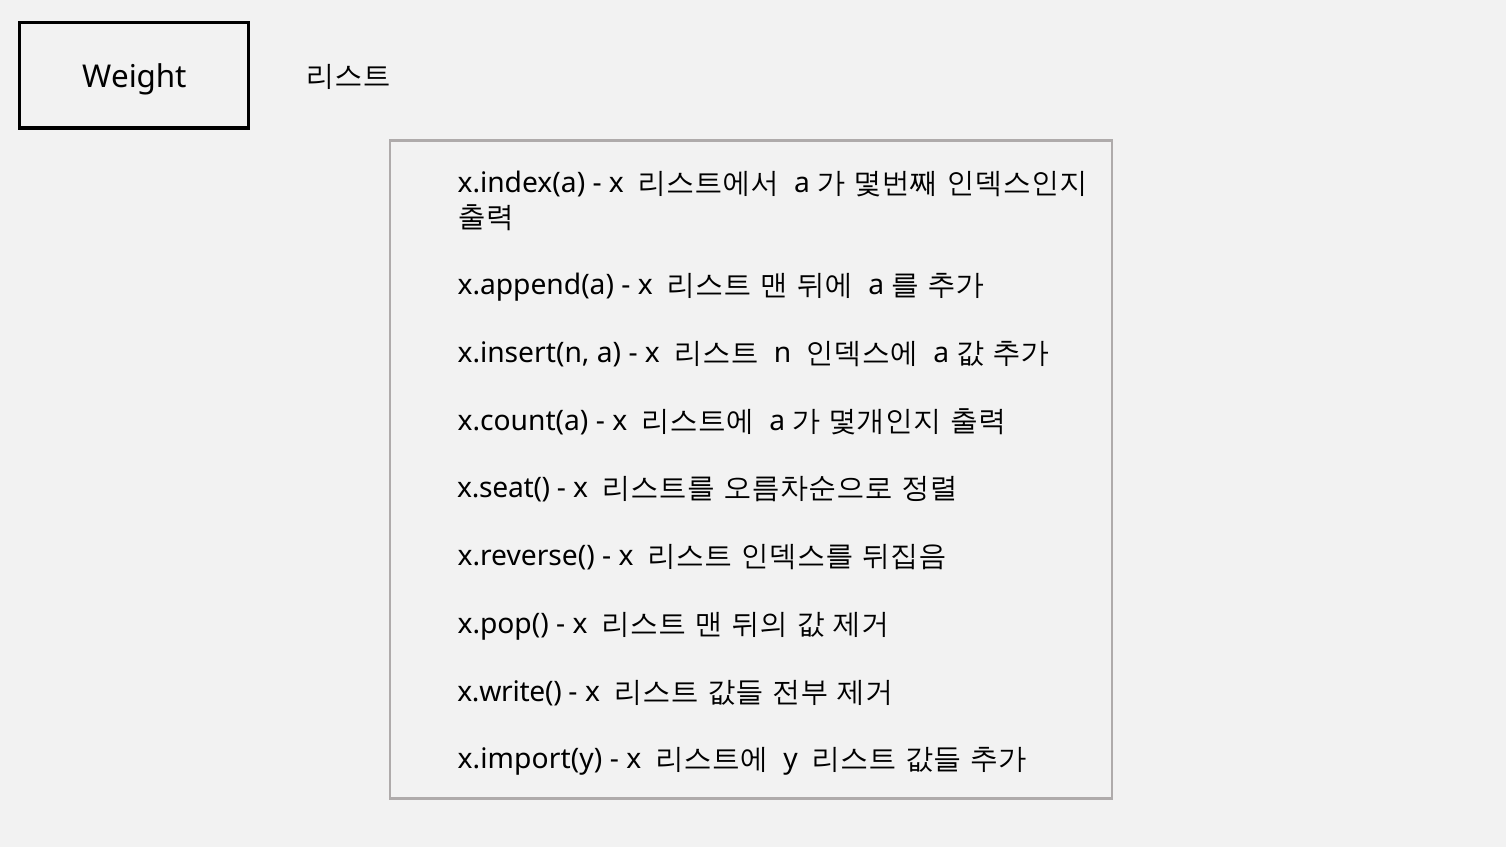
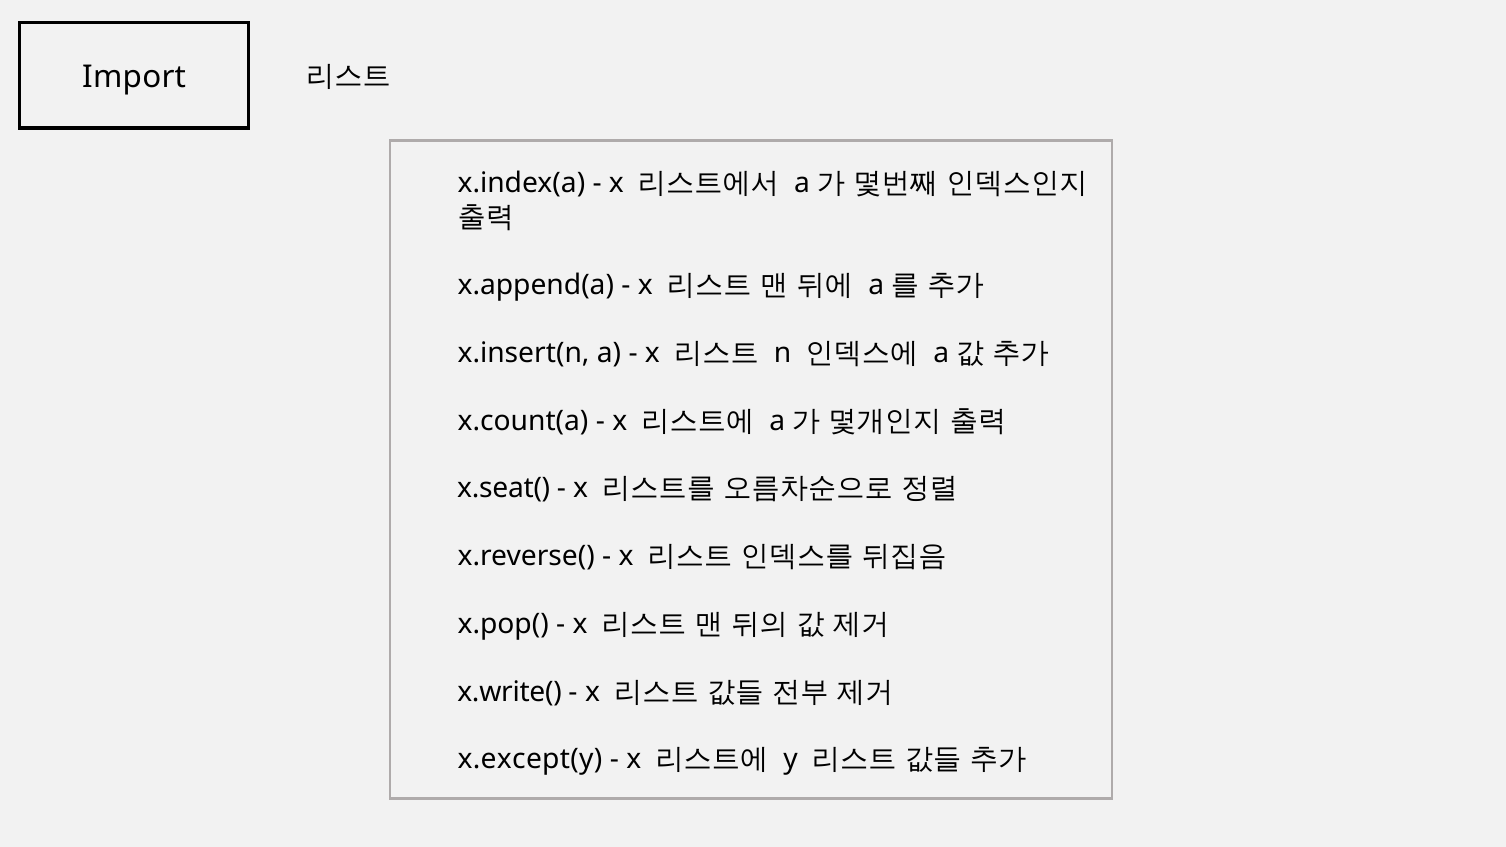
Weight: Weight -> Import (134, 77)
x.import(y: x.import(y -> x.except(y (530, 760)
